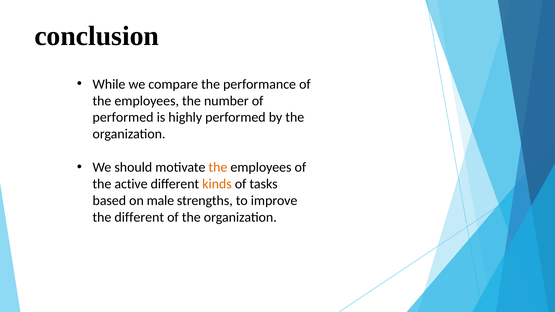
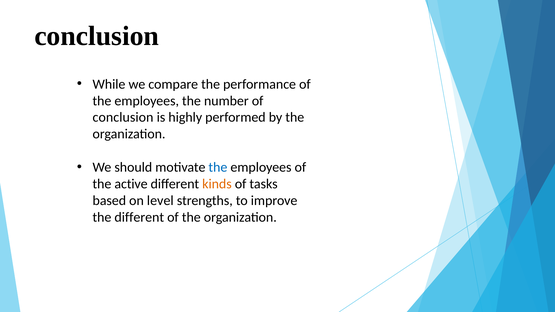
performed: performed -> conclusion (123, 117)
the colour: orange -> blue (218, 167)
male: male -> level (160, 201)
